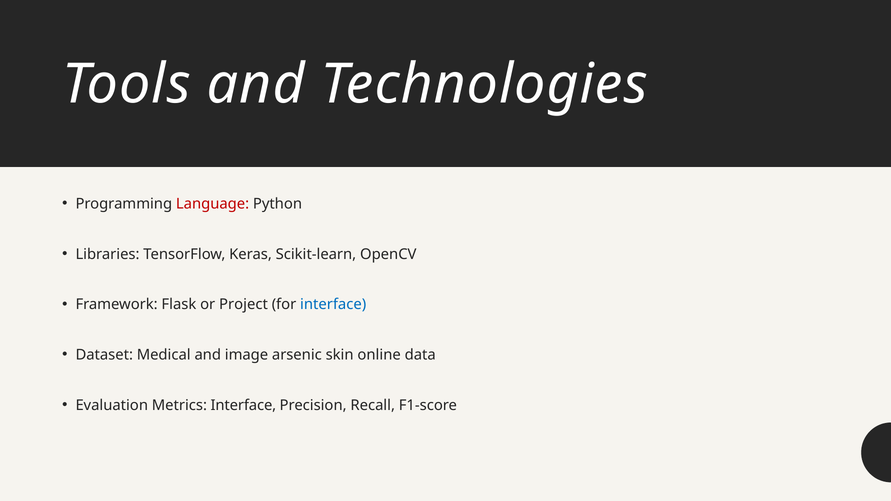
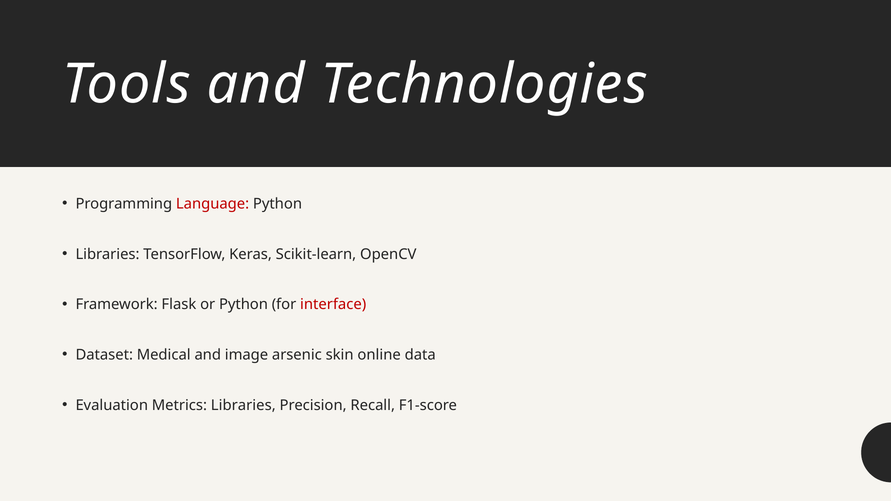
or Project: Project -> Python (244, 305)
interface colour: blue -> red (333, 305)
Metrics Interface: Interface -> Libraries (243, 405)
